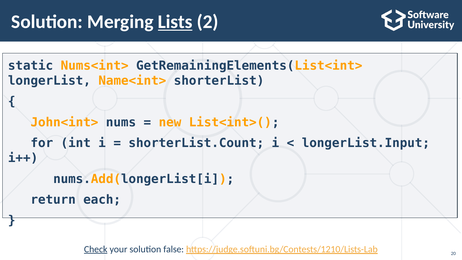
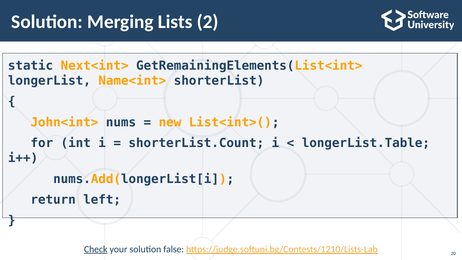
Lists underline: present -> none (175, 22)
Nums<int>: Nums<int> -> Next<int> (95, 66)
longerList.Input: longerList.Input -> longerList.Table (366, 143)
each: each -> left (102, 200)
